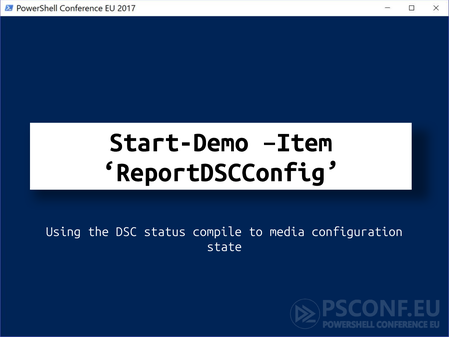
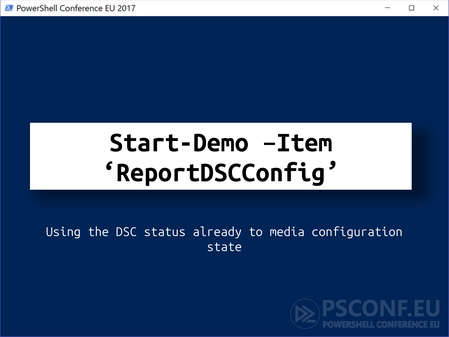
compile: compile -> already (217, 232)
